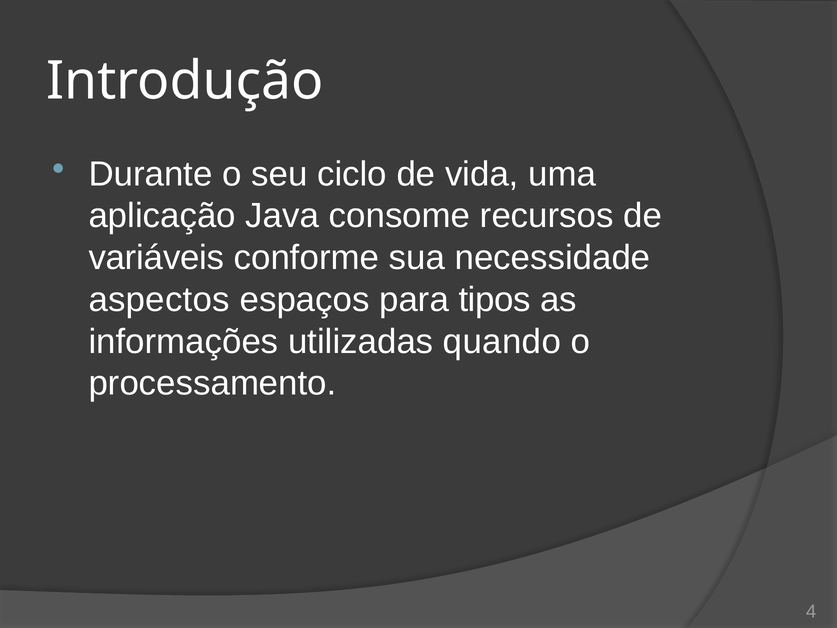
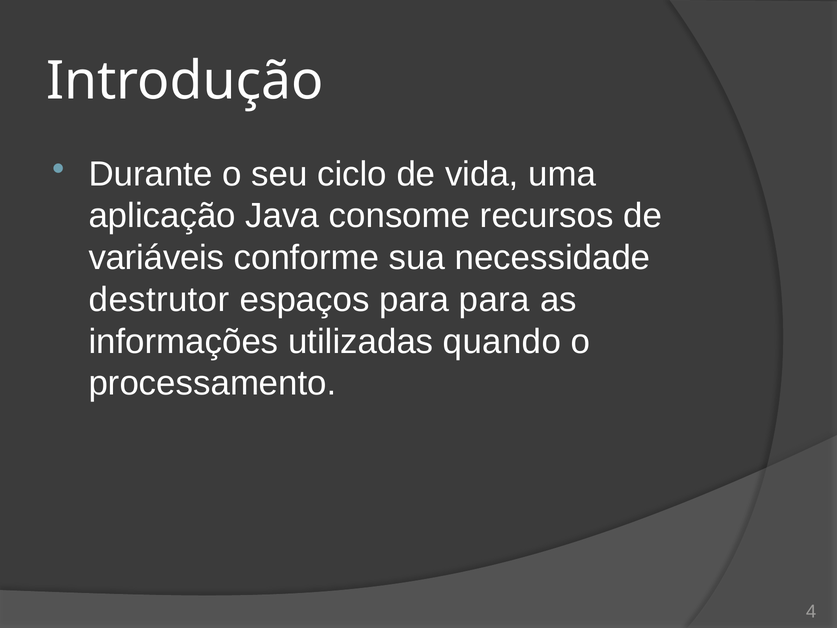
aspectos: aspectos -> destrutor (159, 300)
para tipos: tipos -> para (494, 300)
